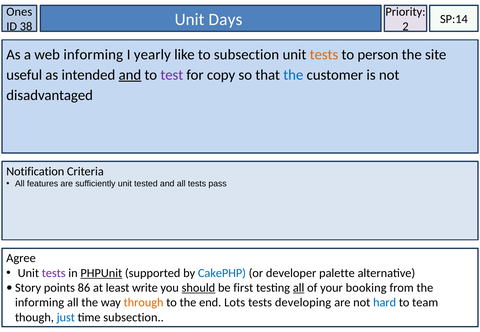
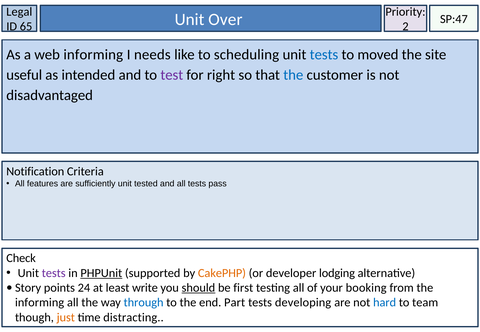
Ones: Ones -> Legal (19, 12)
SP:14: SP:14 -> SP:47 (454, 19)
38: 38 -> 65 (26, 27)
Days: Days -> Over (225, 20)
yearly: yearly -> needs (152, 55)
to subsection: subsection -> scheduling (247, 55)
tests colour: orange -> blue (324, 55)
person: person -> moved (378, 55)
and underline: present -> none (130, 75)
copy: copy -> right (221, 75)
Agree: Agree -> Check (21, 258)
CakePHP colour: blue -> orange (222, 273)
palette: palette -> lodging (337, 273)
86: 86 -> 24 (84, 288)
all underline: present -> none (299, 288)
through colour: orange -> blue (144, 303)
Lots: Lots -> Part (235, 303)
just colour: blue -> orange (66, 318)
time subsection: subsection -> distracting (134, 318)
